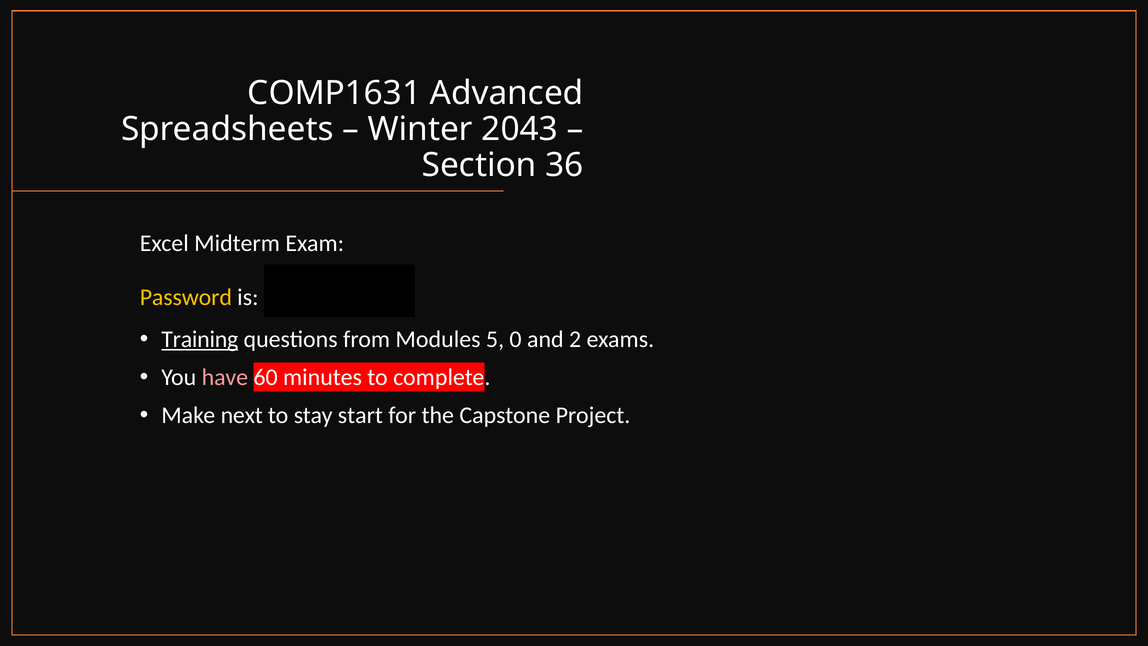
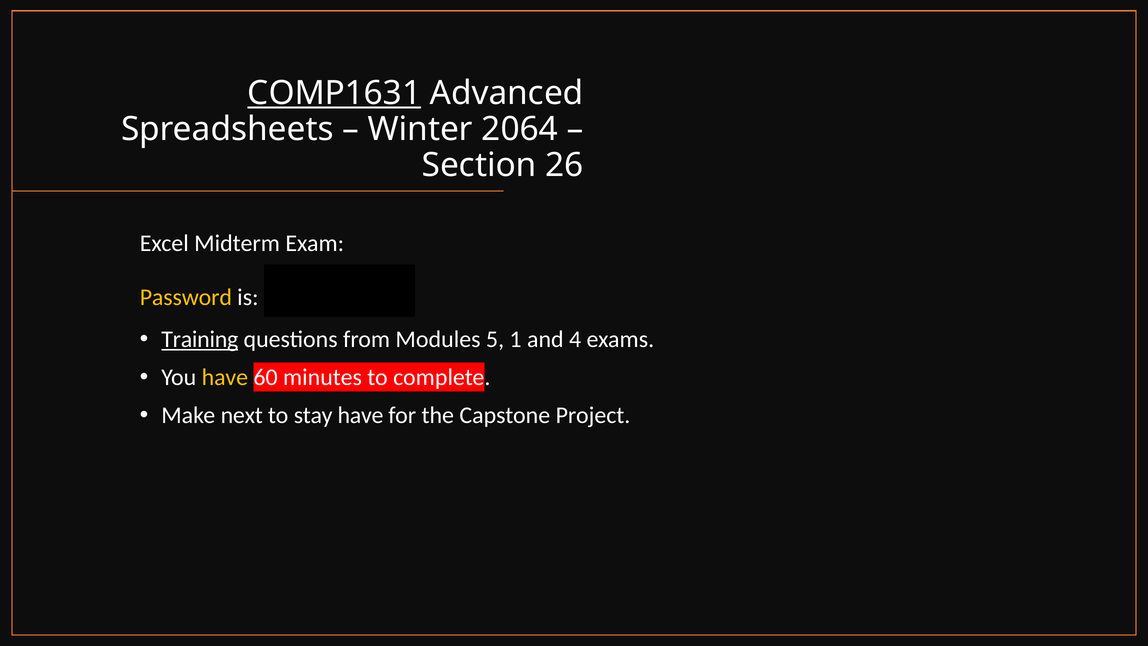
COMP1631 underline: none -> present (334, 93)
2043: 2043 -> 2064 (520, 129)
36: 36 -> 26 (564, 165)
0: 0 -> 1 (516, 339)
2: 2 -> 4 (575, 339)
have colour: pink -> yellow (225, 377)
stay start: start -> have (361, 415)
